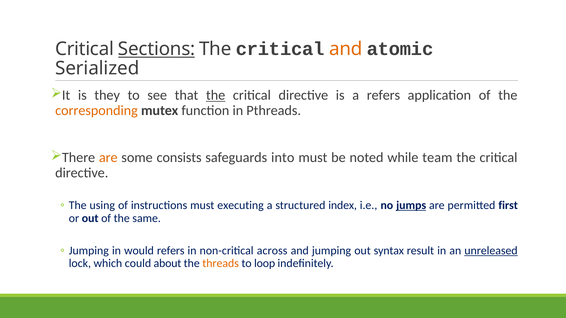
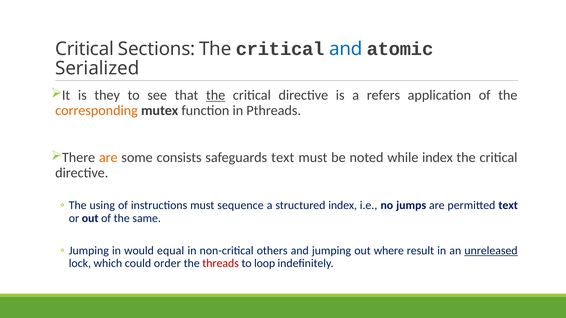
Sections underline: present -> none (157, 49)
and colour: orange -> blue (346, 49)
safeguards into: into -> text (283, 158)
while team: team -> index (438, 158)
executing: executing -> sequence (240, 206)
jumps underline: present -> none (411, 206)
permitted first: first -> text (508, 206)
would refers: refers -> equal (171, 251)
across: across -> others (272, 251)
syntax: syntax -> where (389, 251)
about: about -> order (167, 264)
threads colour: orange -> red (221, 264)
